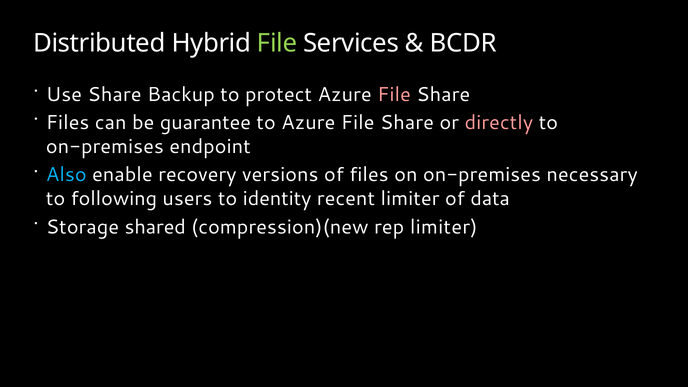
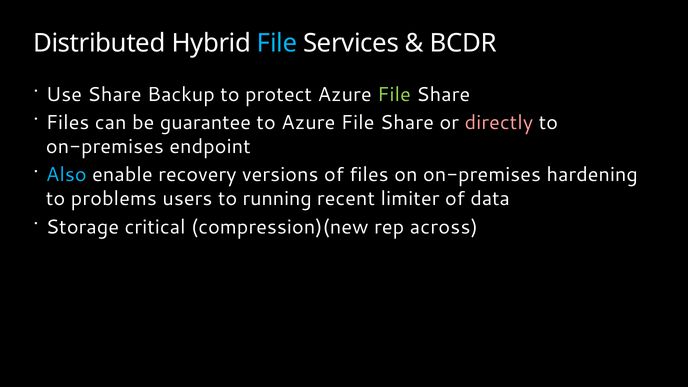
File colour: light green -> light blue (277, 43)
File colour: pink -> light green (394, 94)
necessary: necessary -> hardening (592, 175)
following: following -> problems (114, 199)
identity: identity -> running (277, 199)
shared: shared -> critical (155, 227)
rep limiter: limiter -> across (444, 227)
